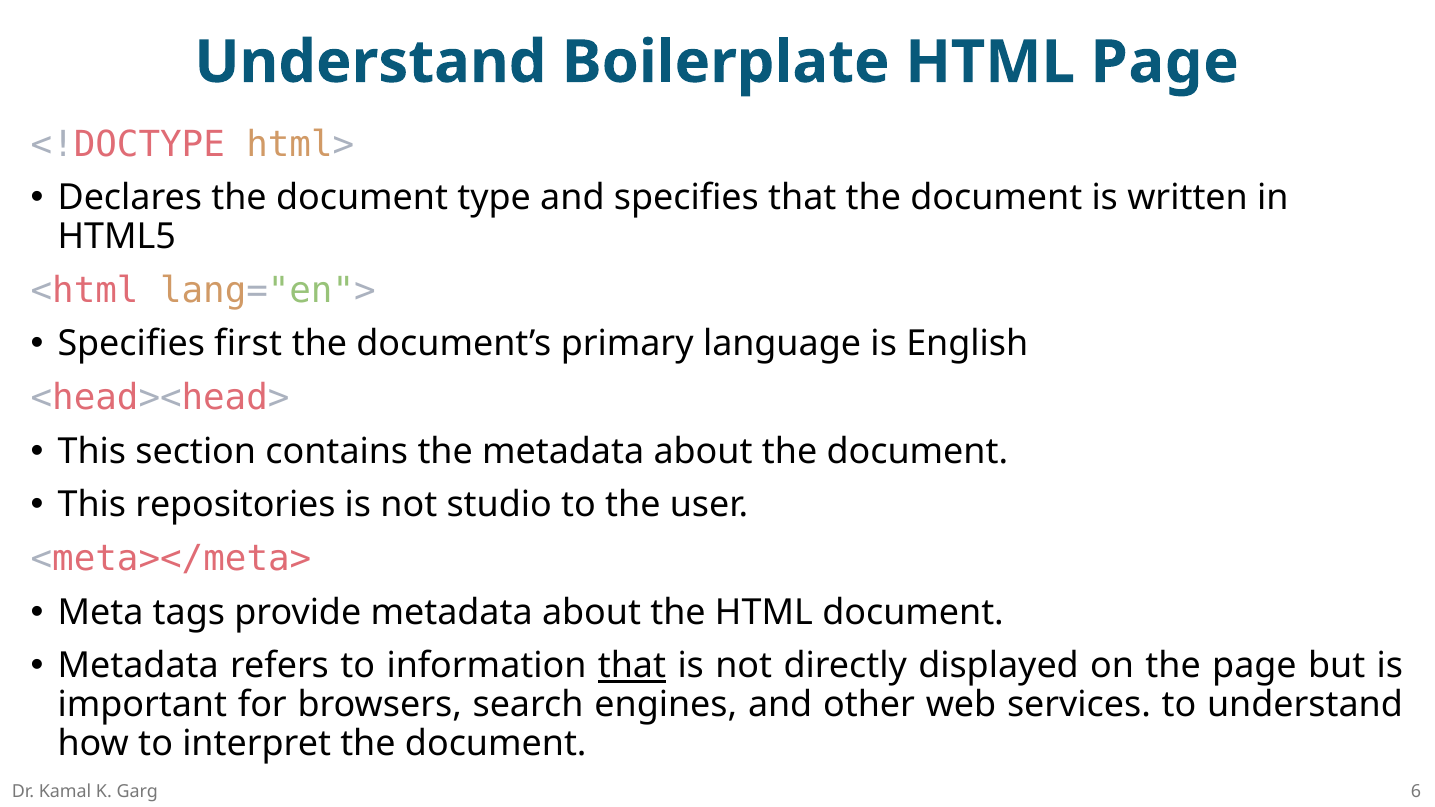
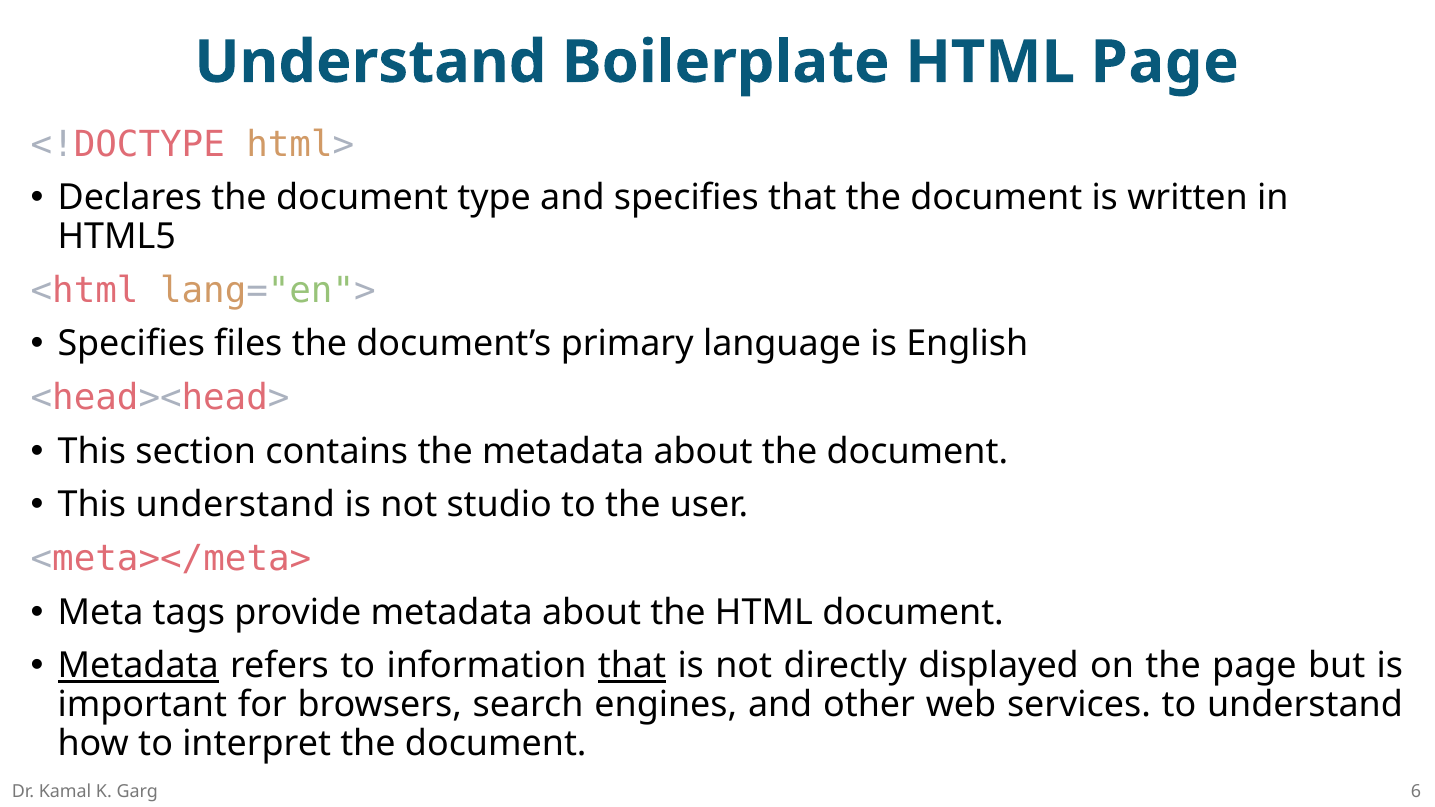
first: first -> files (248, 344)
This repositories: repositories -> understand (235, 505)
Metadata underline: none -> present (138, 666)
